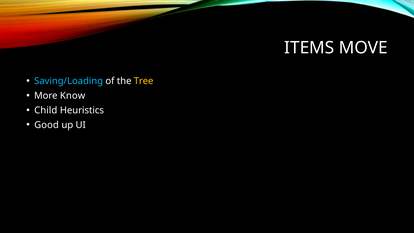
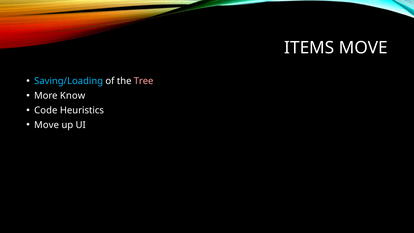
Tree colour: yellow -> pink (144, 81)
Child: Child -> Code (46, 110)
Good: Good -> Move (47, 125)
